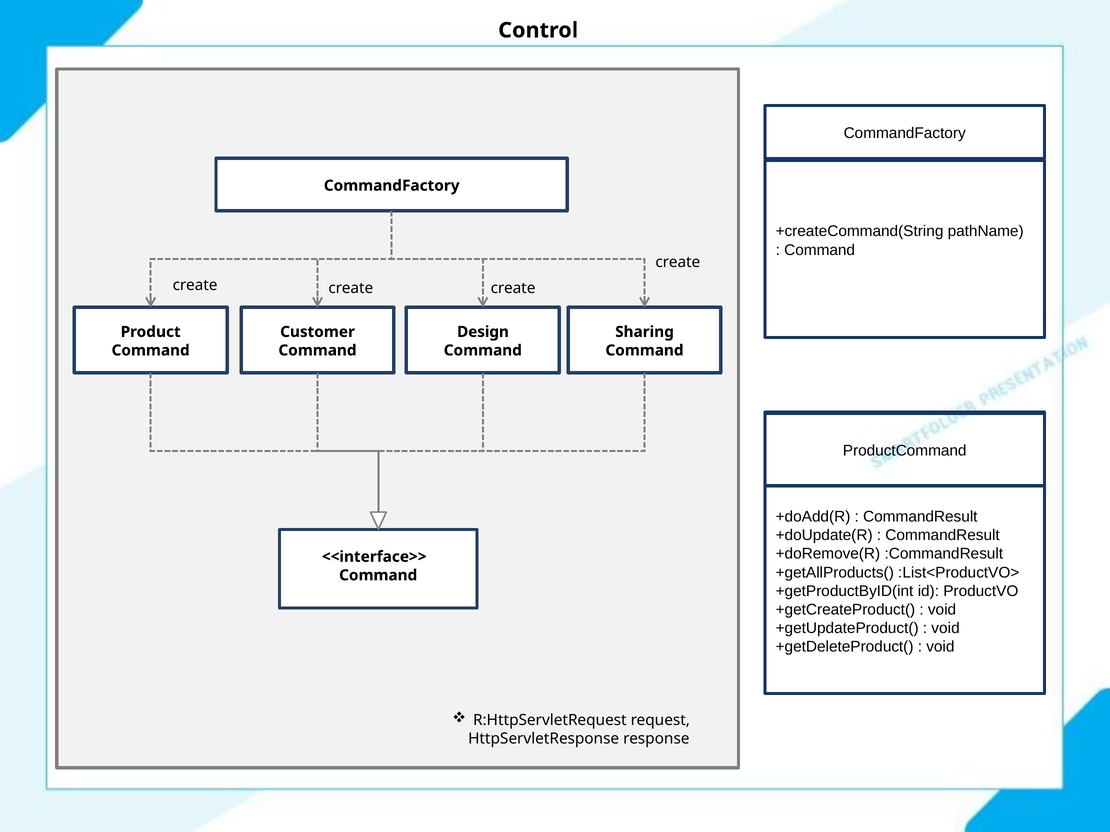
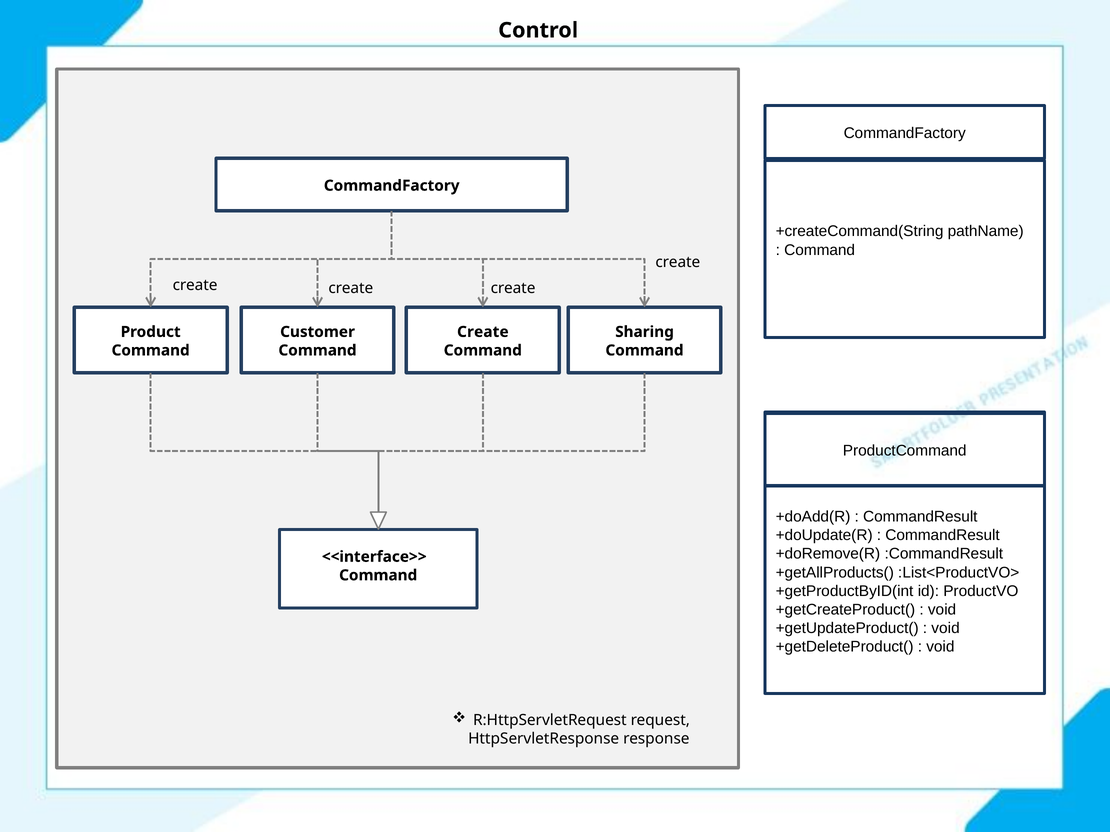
Design: Design -> Create (483, 332)
